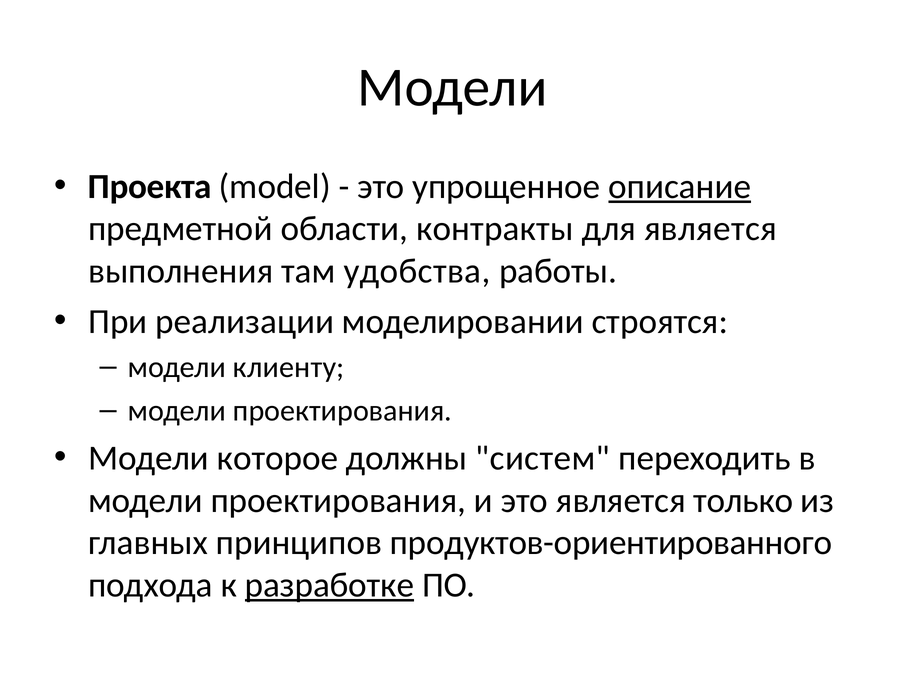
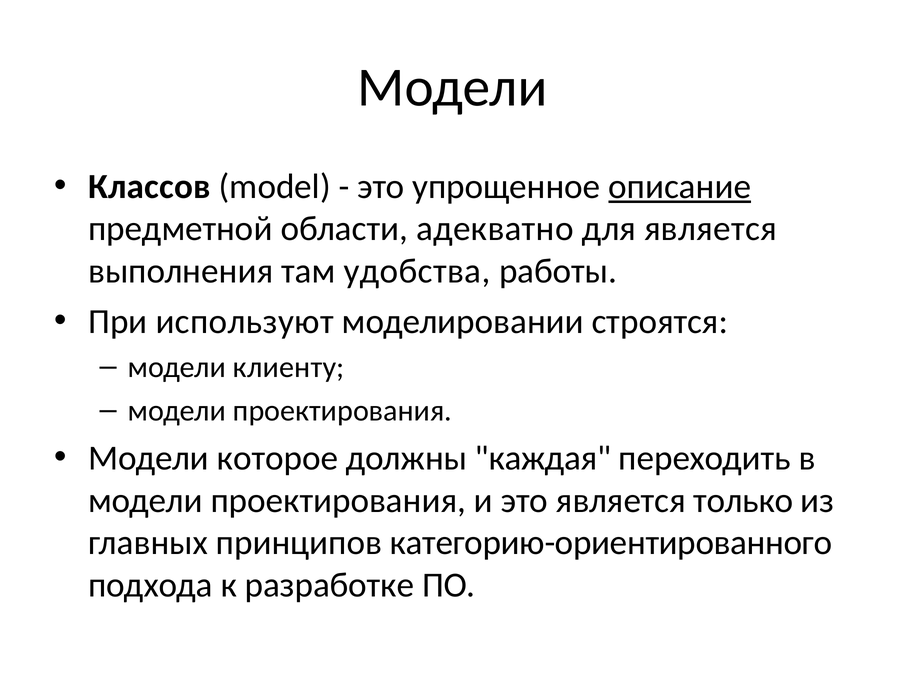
Проекта: Проекта -> Классов (150, 186)
контракты: контракты -> адекватно (495, 229)
реализации: реализации -> используют (245, 321)
систем: систем -> каждая (543, 458)
продуктов-ориентированного: продуктов-ориентированного -> категорию-ориентированного (611, 543)
разработке underline: present -> none (329, 585)
